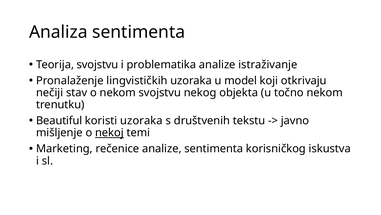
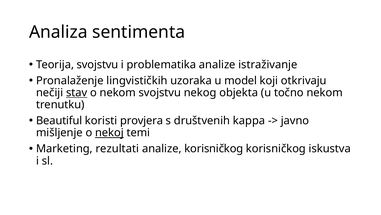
stav underline: none -> present (77, 92)
koristi uzoraka: uzoraka -> provjera (142, 120)
tekstu: tekstu -> kappa (249, 120)
rečenice: rečenice -> rezultati (117, 148)
analize sentimenta: sentimenta -> korisničkog (214, 148)
